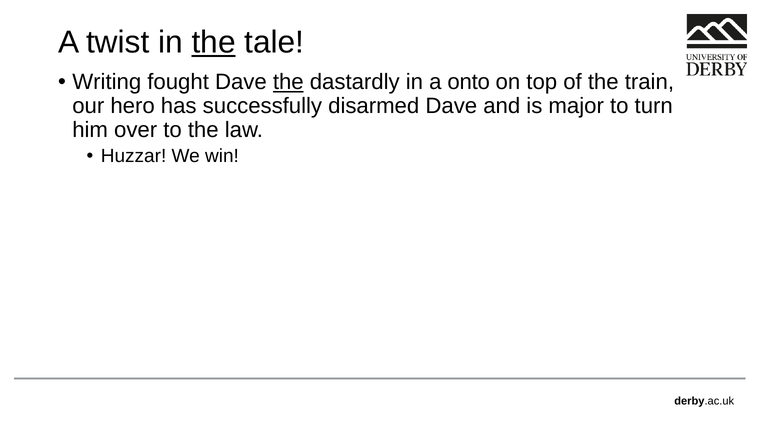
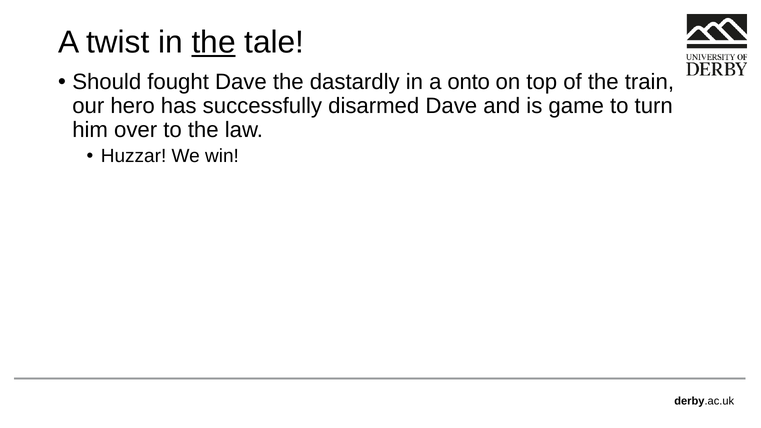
Writing: Writing -> Should (107, 82)
the underline: present -> none (288, 82)
major: major -> game (576, 106)
